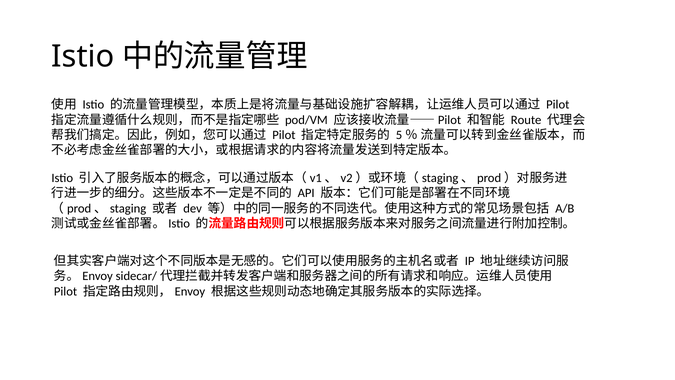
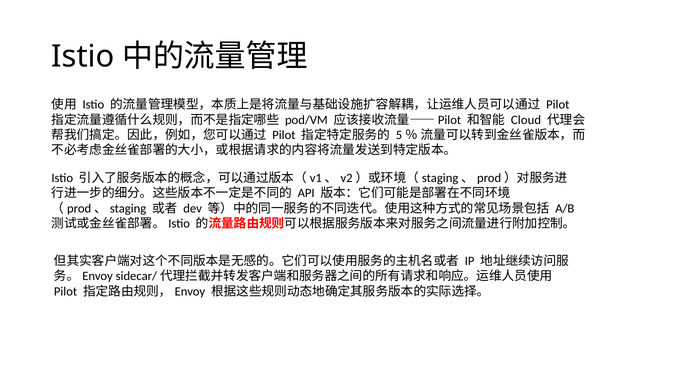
Route: Route -> Cloud (526, 120)
